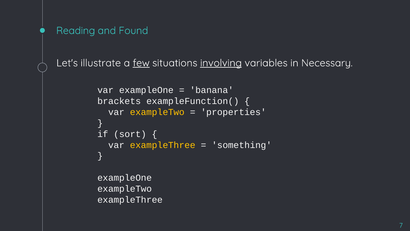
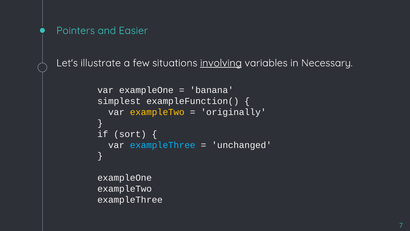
Reading: Reading -> Pointers (76, 31)
Found: Found -> Easier (133, 31)
few underline: present -> none (141, 63)
brackets: brackets -> simplest (119, 101)
properties: properties -> originally (233, 112)
exampleThree colour: yellow -> light blue (163, 145)
something: something -> unchanged (242, 145)
